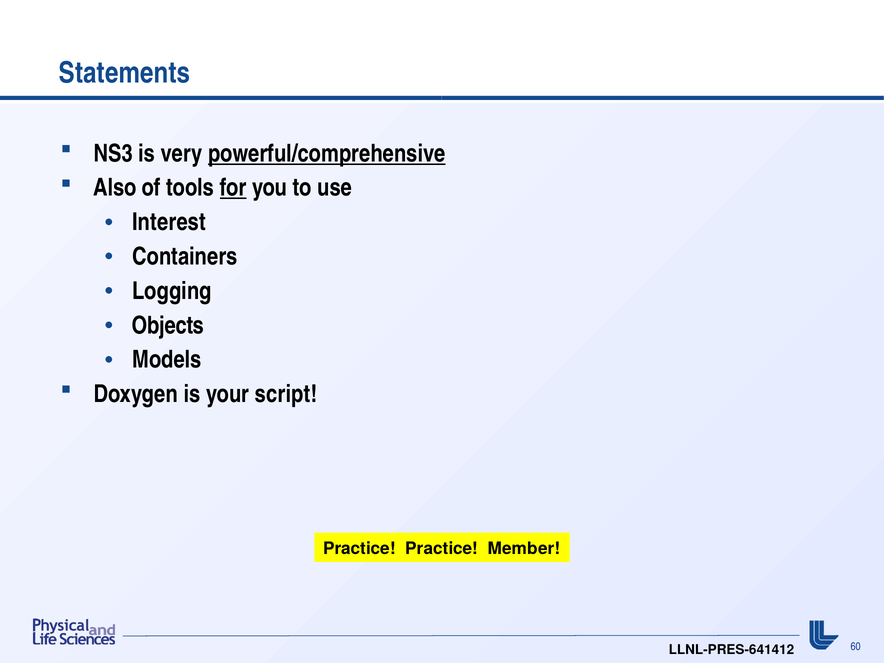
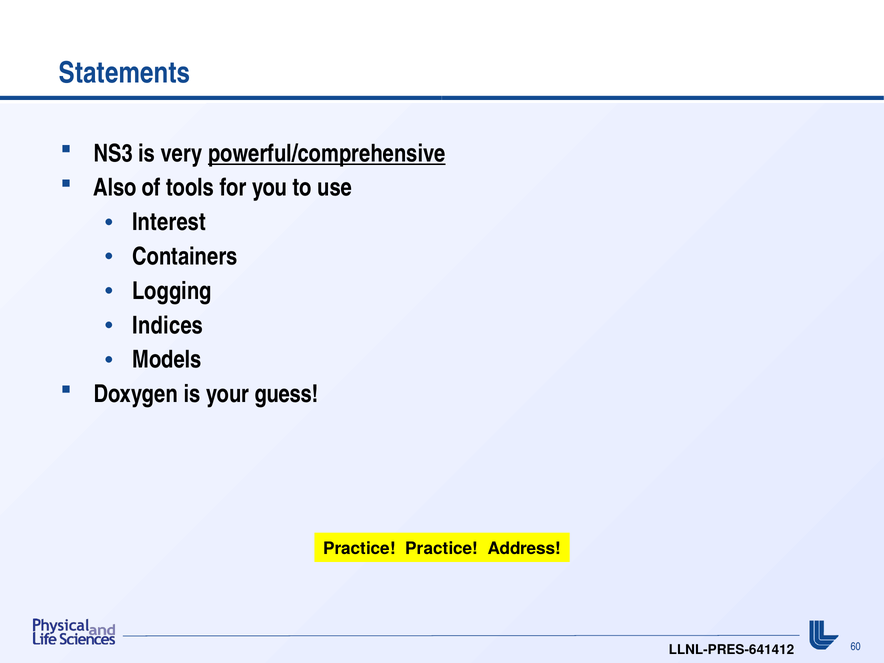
for underline: present -> none (233, 188)
Objects: Objects -> Indices (168, 325)
script: script -> guess (286, 394)
Member: Member -> Address (524, 549)
